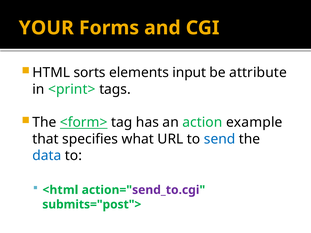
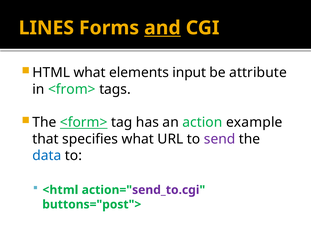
YOUR: YOUR -> LINES (46, 28)
and underline: none -> present (162, 28)
HTML sorts: sorts -> what (90, 73)
<print>: <print> -> <from> (72, 89)
send colour: blue -> purple (220, 139)
submits="post">: submits="post"> -> buttons="post"> (92, 205)
